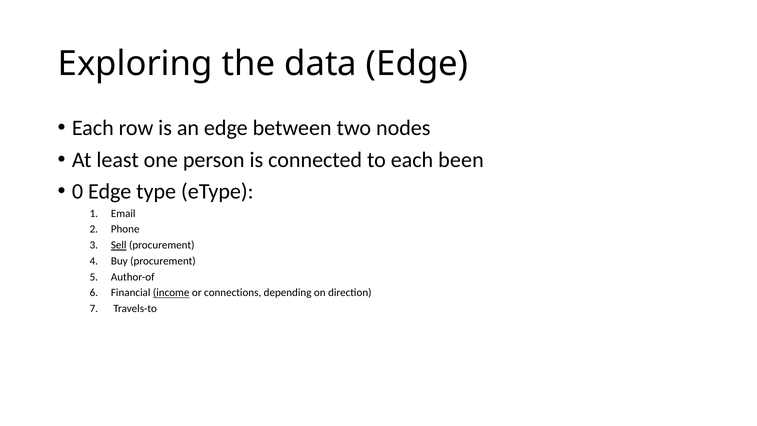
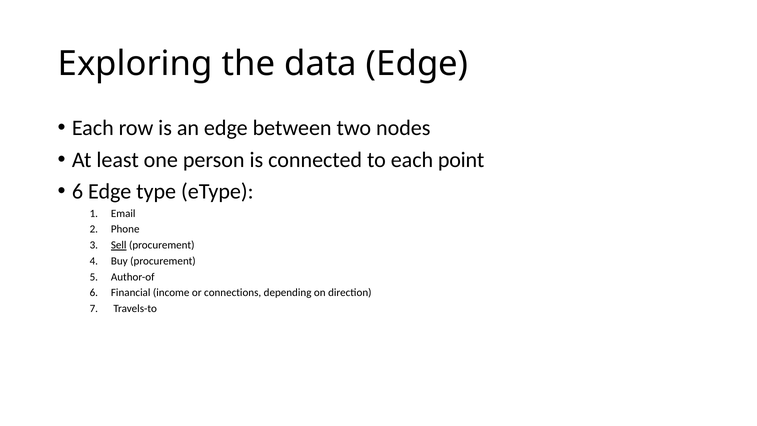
been: been -> point (461, 160)
0: 0 -> 6 (77, 191)
income underline: present -> none (171, 293)
